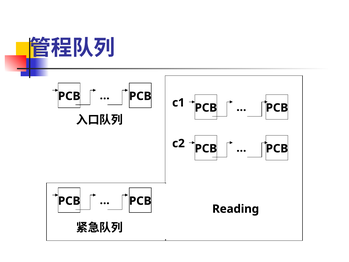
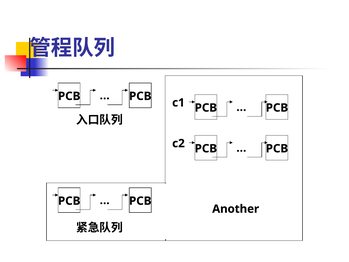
Reading: Reading -> Another (236, 209)
